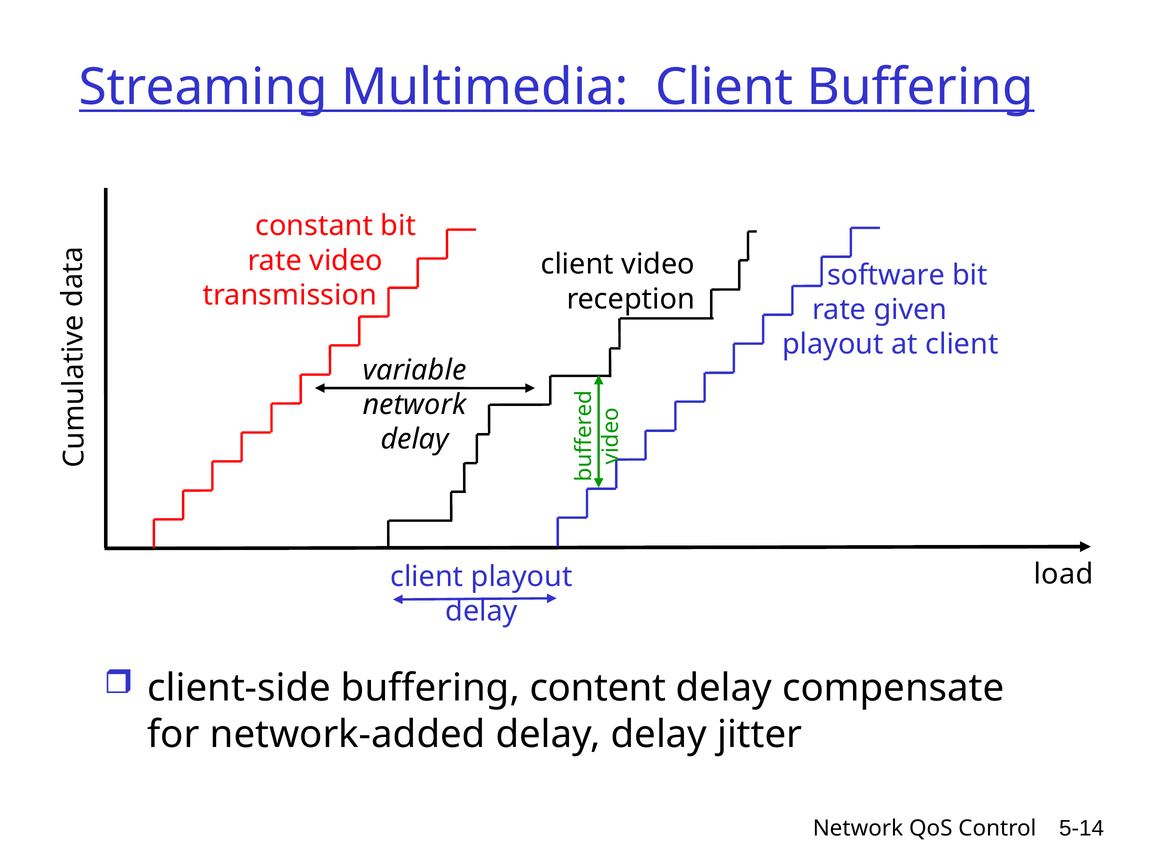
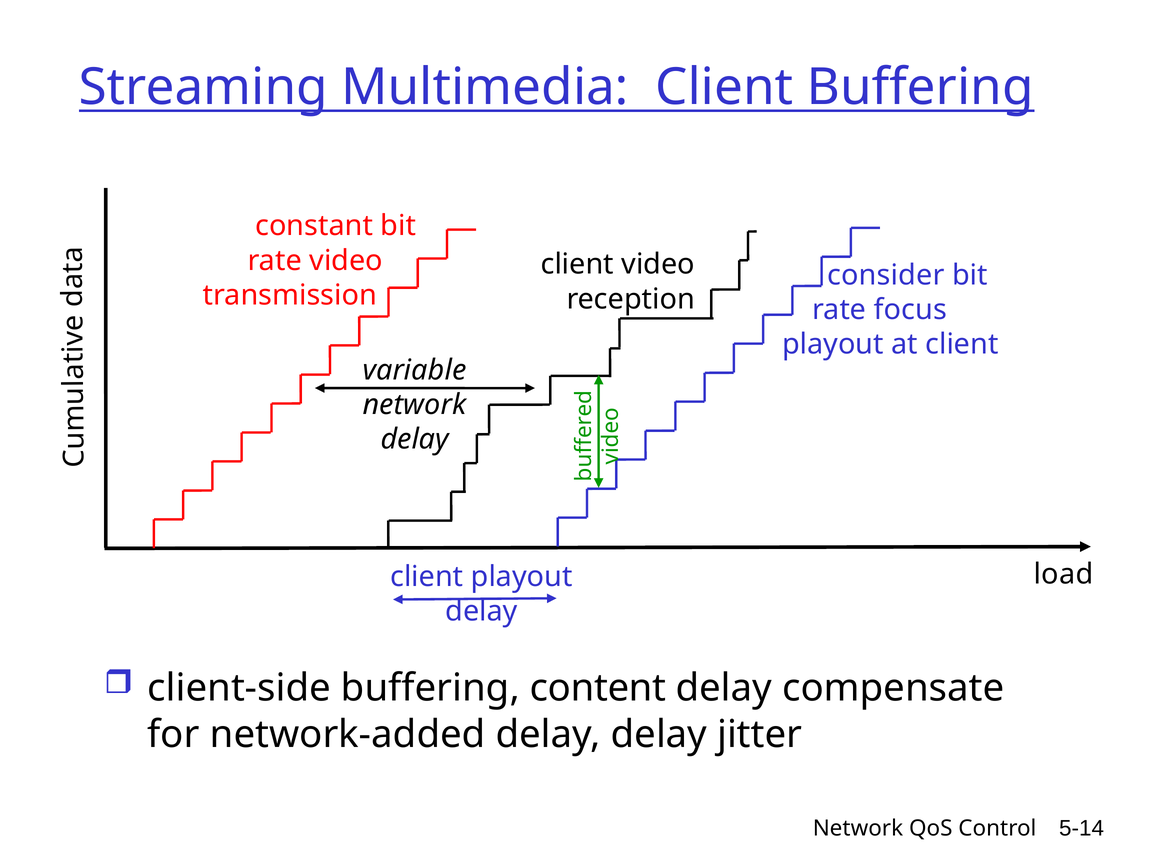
software: software -> consider (886, 275)
given: given -> focus (910, 310)
